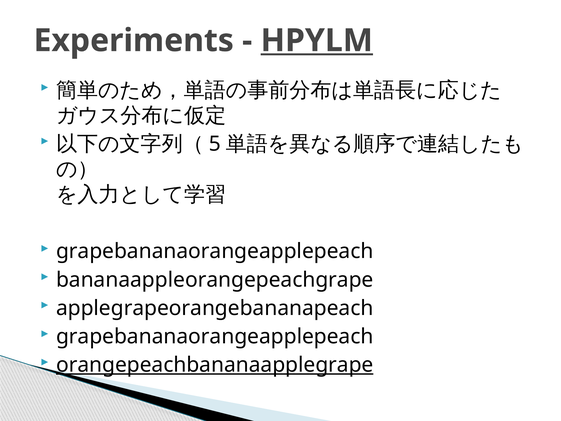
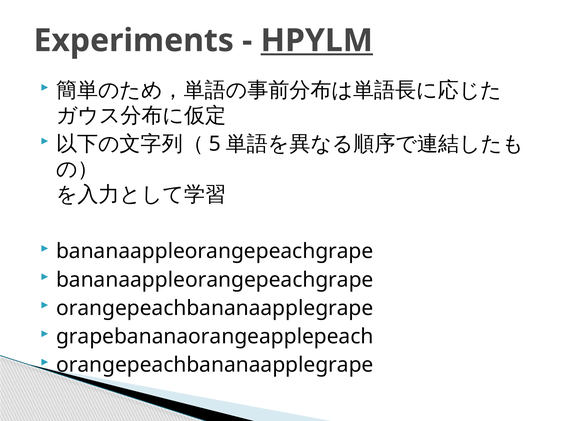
grapebananaorangeapplepeach: grapebananaorangeapplepeach -> bananaappleorangepeachgrape (215, 251)
applegrapeorangebananapeach: applegrapeorangebananapeach -> orangepeachbananaapplegrape (215, 308)
orangepeachbananaapplegrape underline: present -> none (215, 365)
